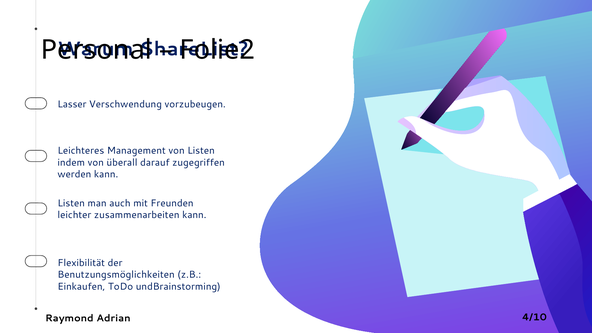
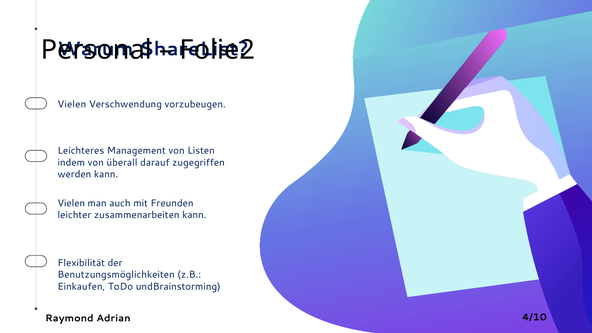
Lasser: Lasser -> Vielen (72, 104)
Listen: Listen -> Vielen (71, 203)
